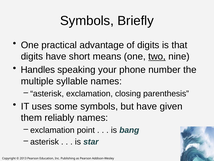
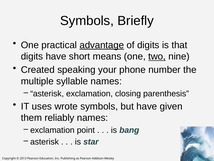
advantage underline: none -> present (102, 45)
Handles: Handles -> Created (38, 70)
some: some -> wrote (66, 106)
